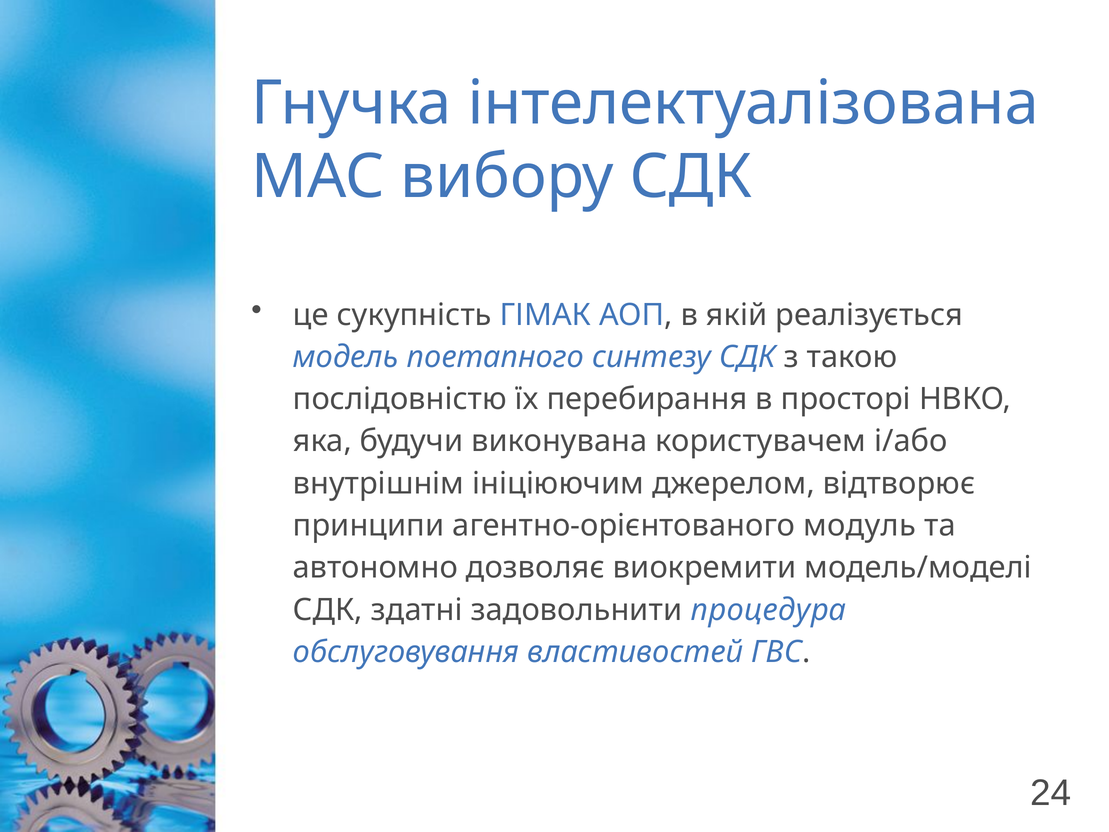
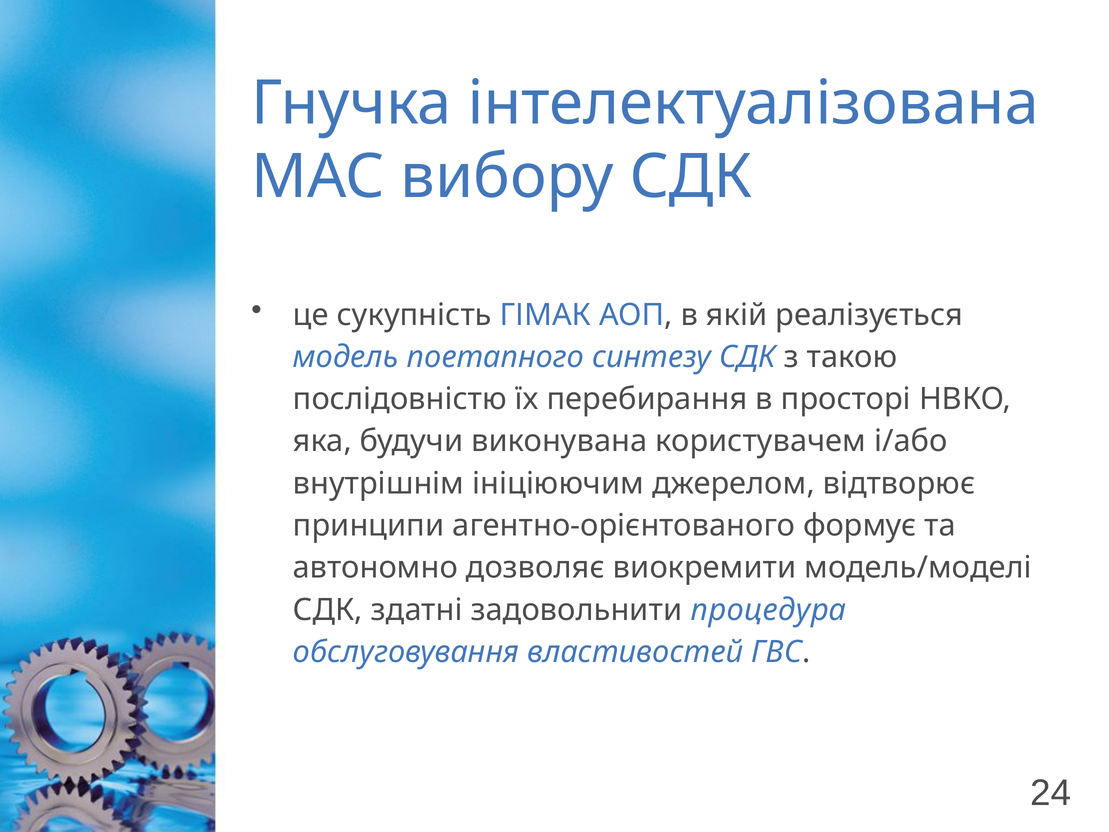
модуль: модуль -> формує (860, 525)
